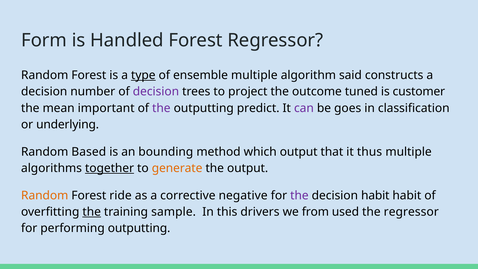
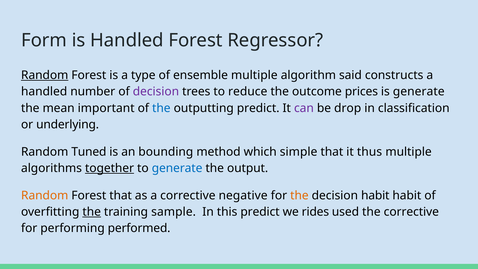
Random underline: none -> present (45, 75)
type underline: present -> none (143, 75)
decision: decision -> handled (44, 92)
project: project -> reduce (248, 92)
tuned: tuned -> prices (361, 92)
is customer: customer -> generate (419, 92)
the colour: purple -> blue (161, 108)
goes: goes -> drop (348, 108)
Based: Based -> Tuned (89, 152)
which output: output -> simple (299, 152)
generate colour: orange -> blue (177, 168)
Forest ride: ride -> that (121, 195)
the colour: purple -> orange (299, 195)
this drivers: drivers -> predict (260, 212)
from: from -> rides (315, 212)
the regressor: regressor -> corrective (411, 212)
performing outputting: outputting -> performed (139, 228)
